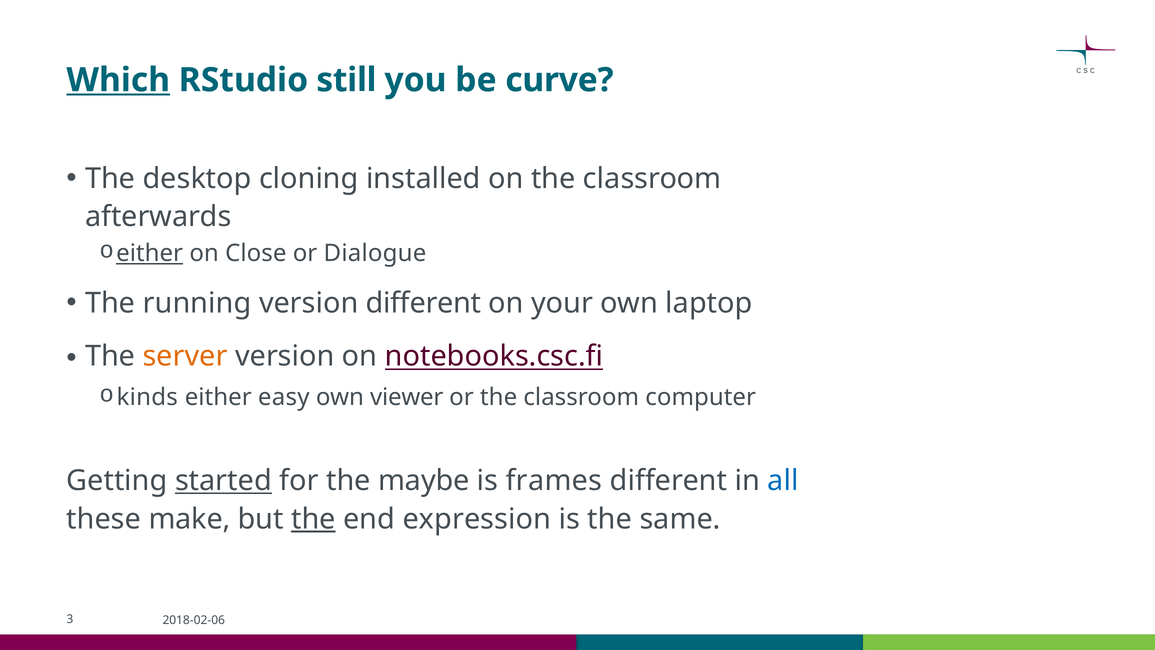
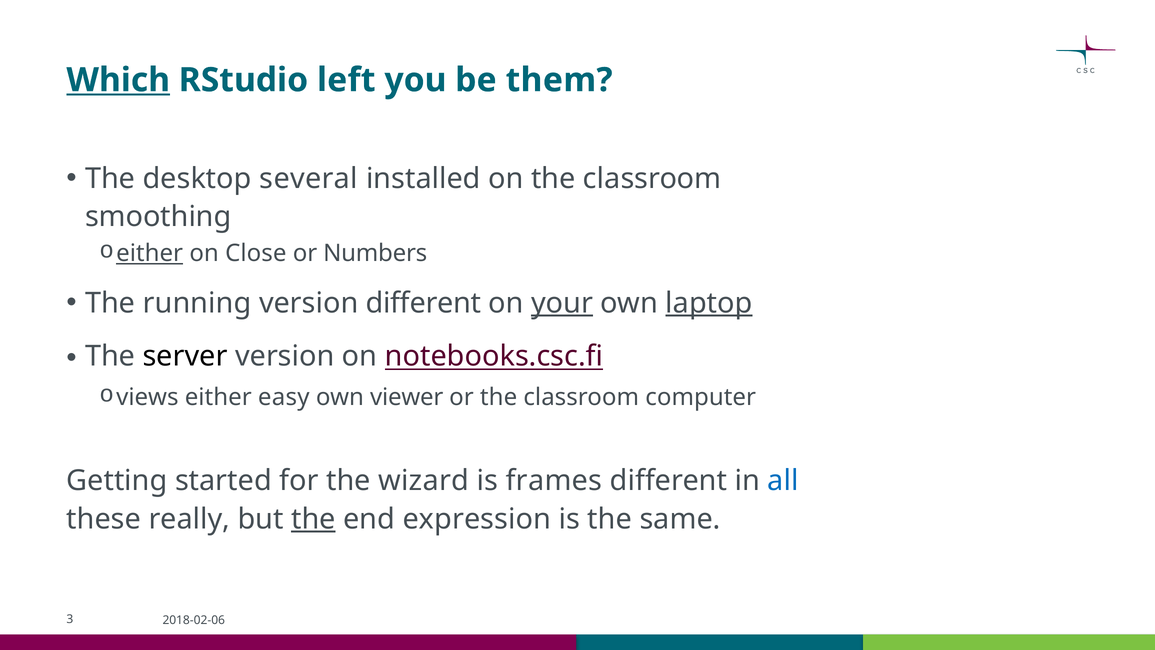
still: still -> left (346, 80)
curve: curve -> them (559, 80)
cloning: cloning -> several (309, 179)
afterwards: afterwards -> smoothing (158, 217)
Dialogue: Dialogue -> Numbers (375, 253)
your underline: none -> present (562, 303)
laptop underline: none -> present (709, 303)
server colour: orange -> black (185, 356)
kinds: kinds -> views (147, 397)
started underline: present -> none (223, 481)
maybe: maybe -> wizard (424, 481)
make: make -> really (189, 519)
